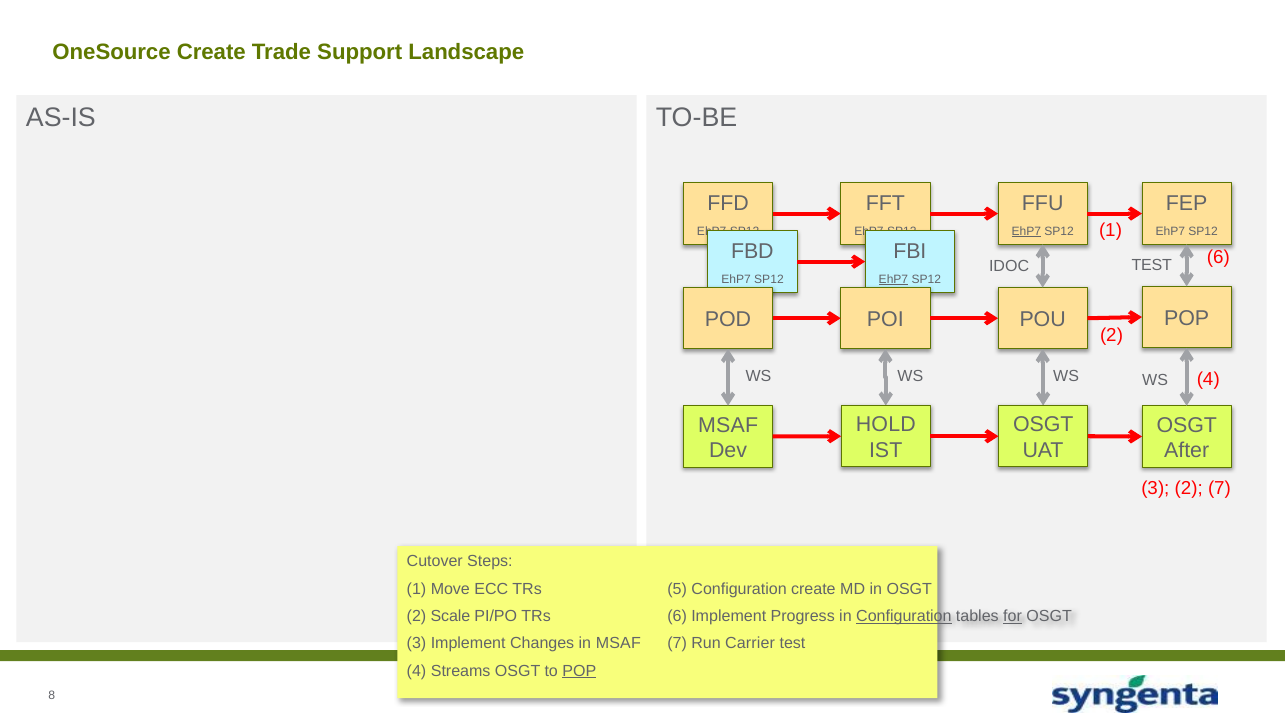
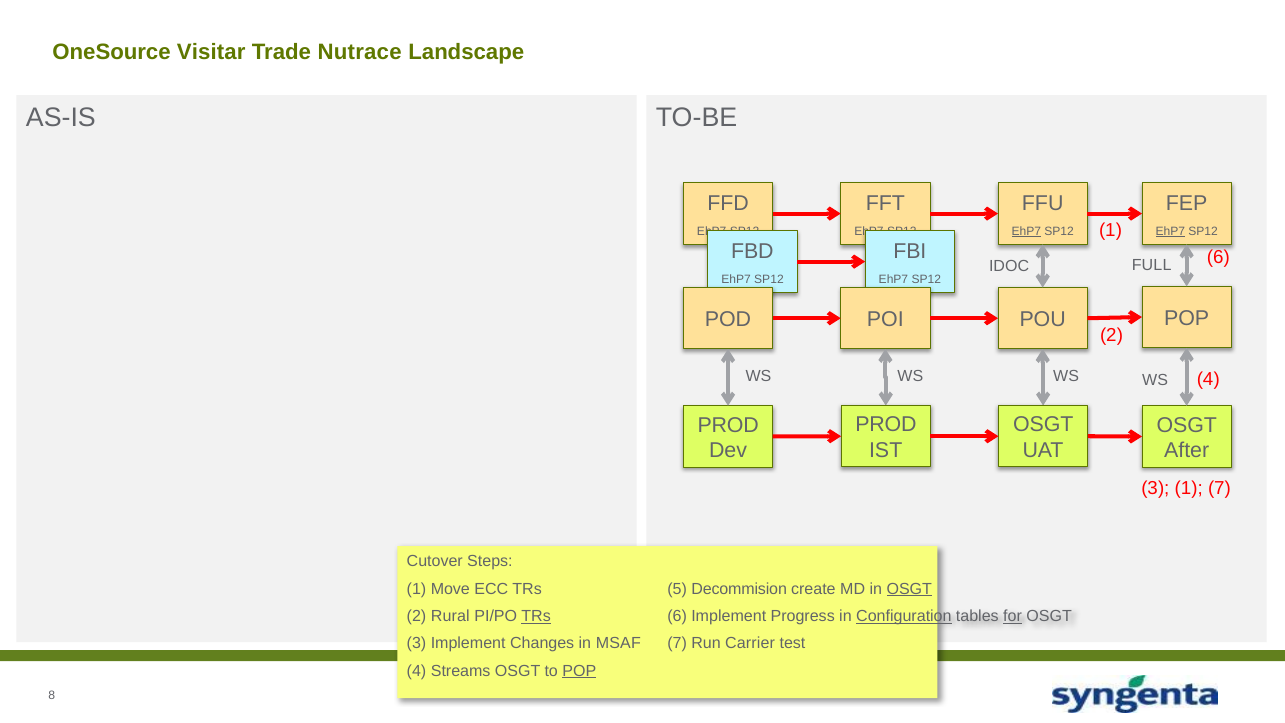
OneSource Create: Create -> Visitar (211, 52)
Support: Support -> Nutrace (360, 52)
EhP7 underline: none -> present (1170, 231)
IDOC TEST: TEST -> FULL (1152, 266)
EhP7 underline: present -> none (893, 279)
HOLD: HOLD -> PROD (886, 425)
MSAF: MSAF -> PROD (728, 425)
3 2: 2 -> 1 (1189, 488)
5 Configuration: Configuration -> Decommision (739, 589)
OSGT underline: none -> present (909, 589)
Scale: Scale -> Rural (450, 616)
TRs underline: none -> present (536, 616)
